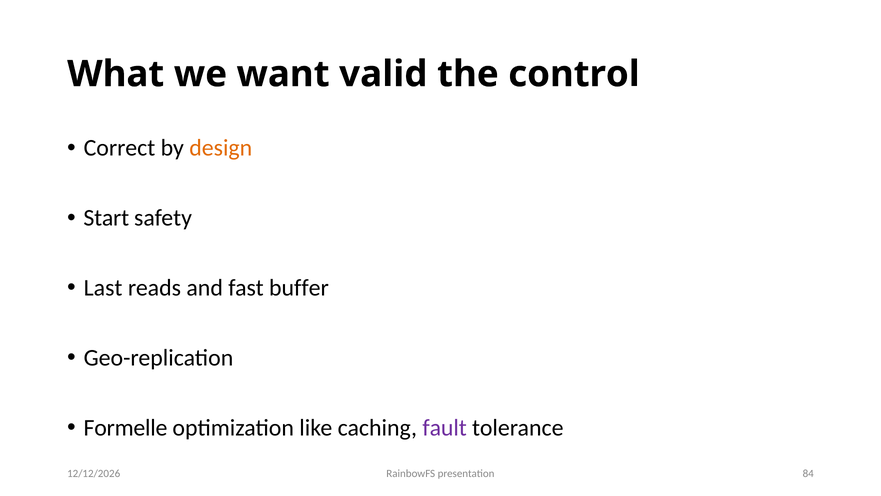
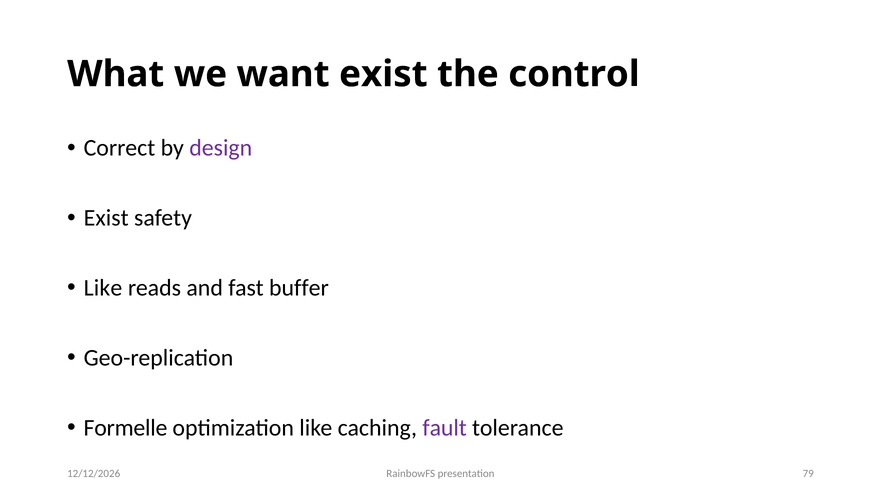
want valid: valid -> exist (383, 74)
design colour: orange -> purple (221, 148)
Start: Start -> Exist (106, 218)
Last: Last -> Like (103, 288)
84: 84 -> 79 (808, 473)
